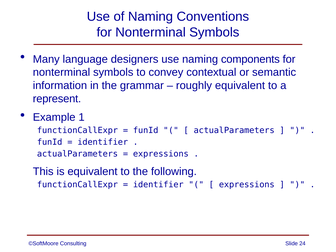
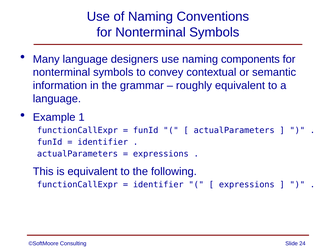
represent: represent -> language (57, 99)
